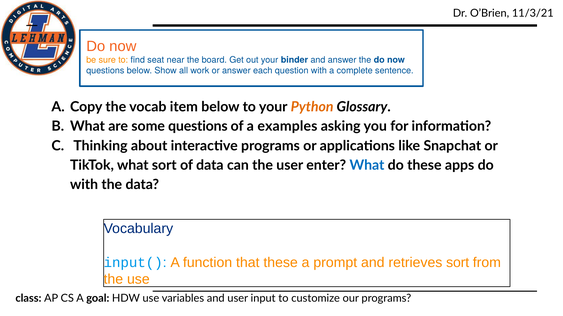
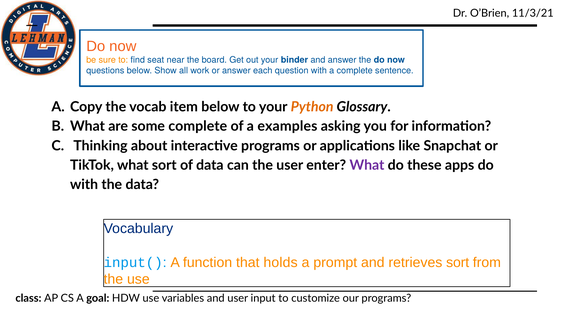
some questions: questions -> complete (198, 127)
What colour: blue -> purple (367, 165)
that these: these -> holds (281, 263)
